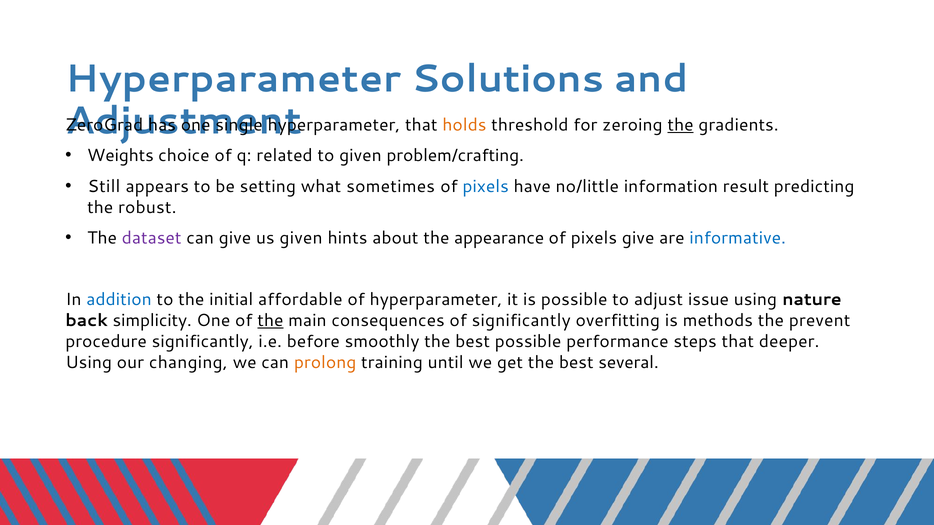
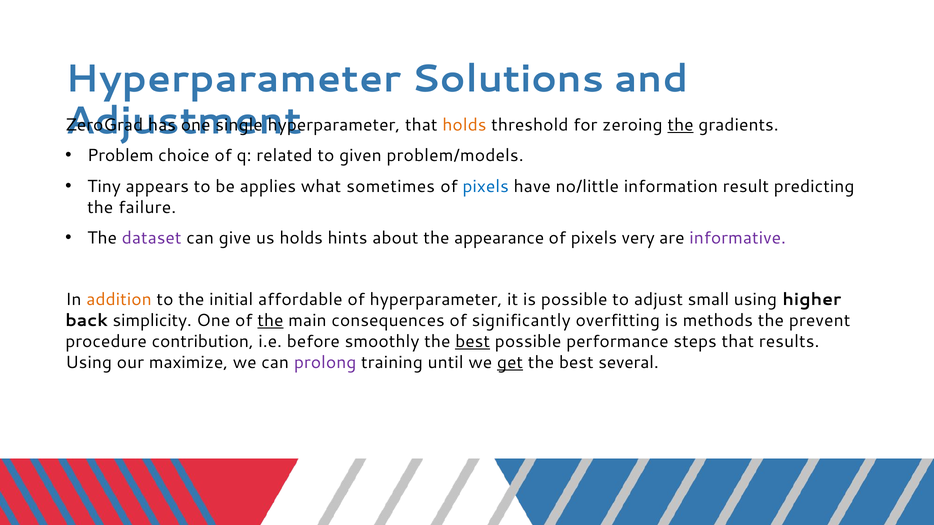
Weights: Weights -> Problem (120, 156)
problem/crafting: problem/crafting -> problem/models (455, 156)
Still: Still -> Tiny (104, 186)
setting: setting -> applies (268, 186)
robust: robust -> failure (147, 207)
us given: given -> holds (301, 238)
pixels give: give -> very (638, 238)
informative colour: blue -> purple (738, 238)
addition colour: blue -> orange (119, 300)
issue: issue -> small (709, 300)
nature: nature -> higher (812, 300)
procedure significantly: significantly -> contribution (203, 342)
best underline: none -> present (473, 342)
deeper: deeper -> results (789, 342)
changing: changing -> maximize (188, 363)
prolong colour: orange -> purple (325, 363)
get underline: none -> present (510, 363)
